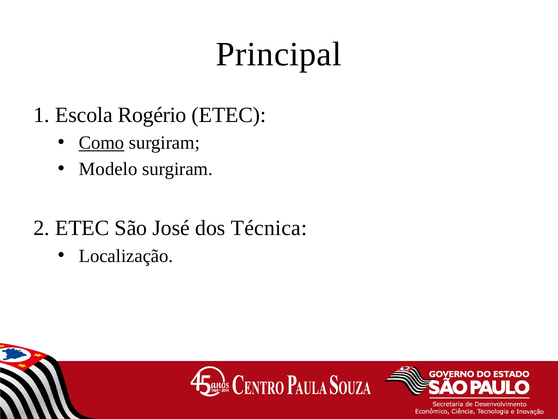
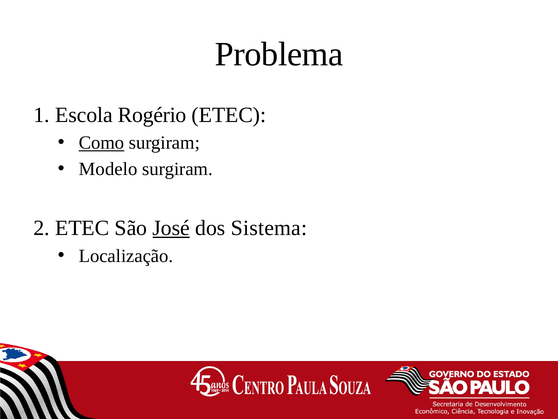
Principal: Principal -> Problema (279, 54)
José underline: none -> present (171, 228)
Técnica: Técnica -> Sistema (269, 228)
